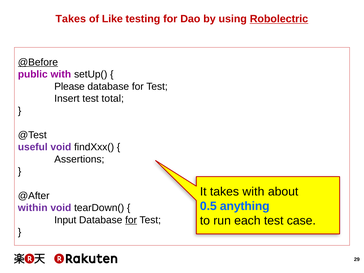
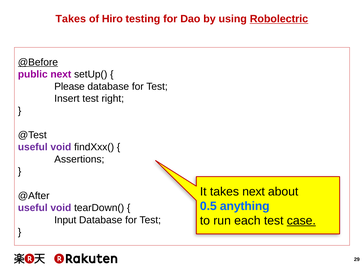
Like: Like -> Hiro (112, 19)
public with: with -> next (61, 74)
total: total -> right (113, 99)
takes with: with -> next (254, 192)
within: within -> useful (33, 208)
case underline: none -> present (301, 221)
for underline: present -> none (131, 220)
